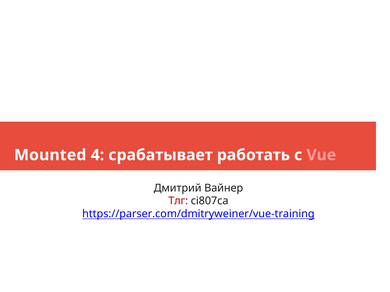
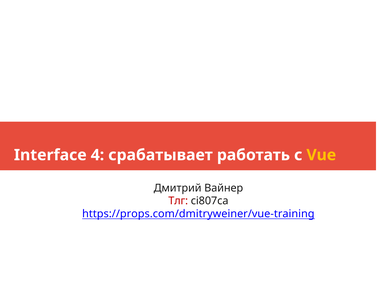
Mounted: Mounted -> Interface (50, 155)
Vue colour: pink -> yellow (321, 155)
https://parser.com/dmitryweiner/vue-training: https://parser.com/dmitryweiner/vue-training -> https://props.com/dmitryweiner/vue-training (198, 214)
